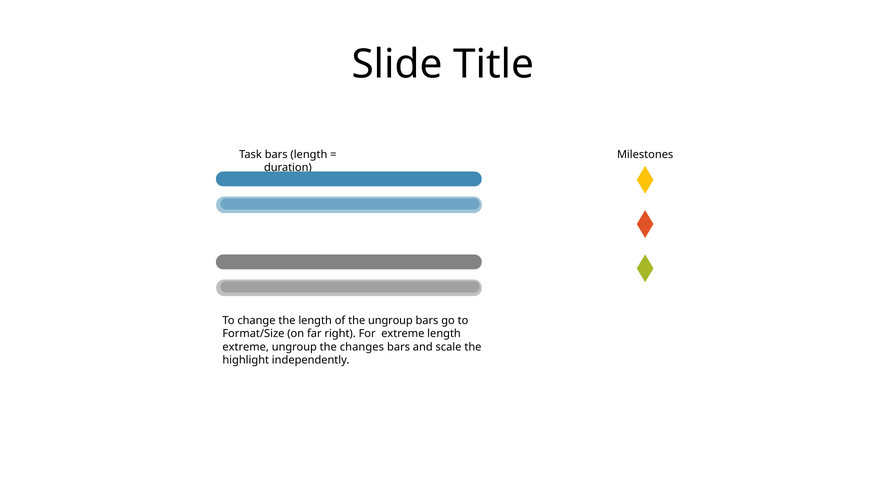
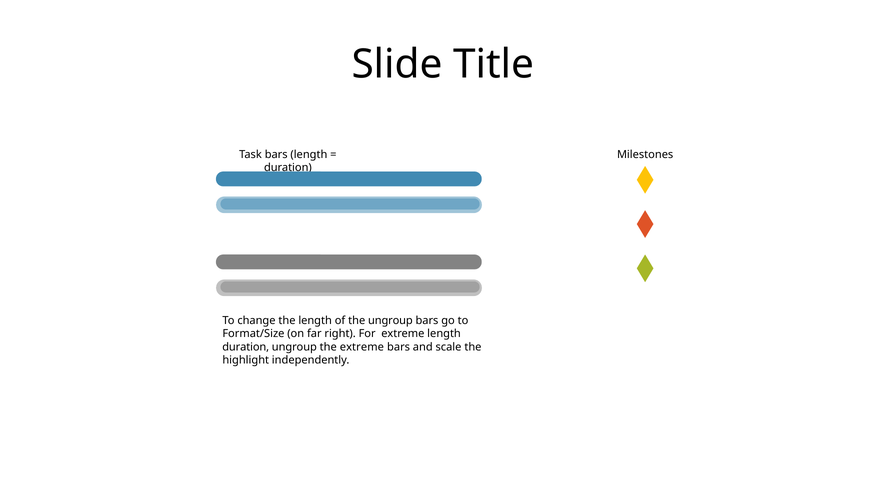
extreme: extreme -> duration (246, 347)
the changes: changes -> extreme (362, 347)
